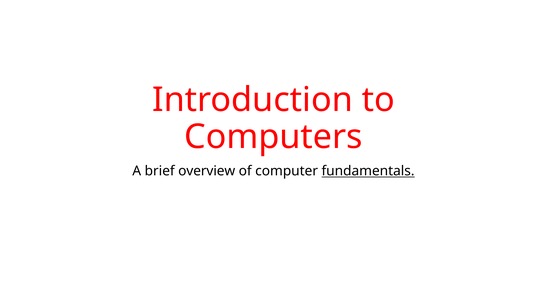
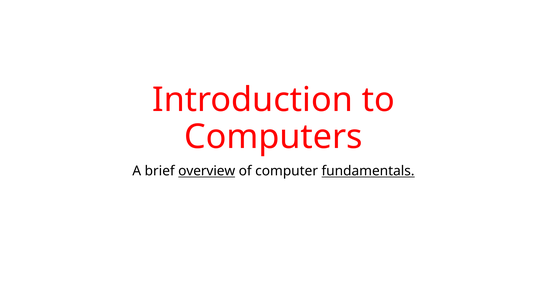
overview underline: none -> present (207, 171)
